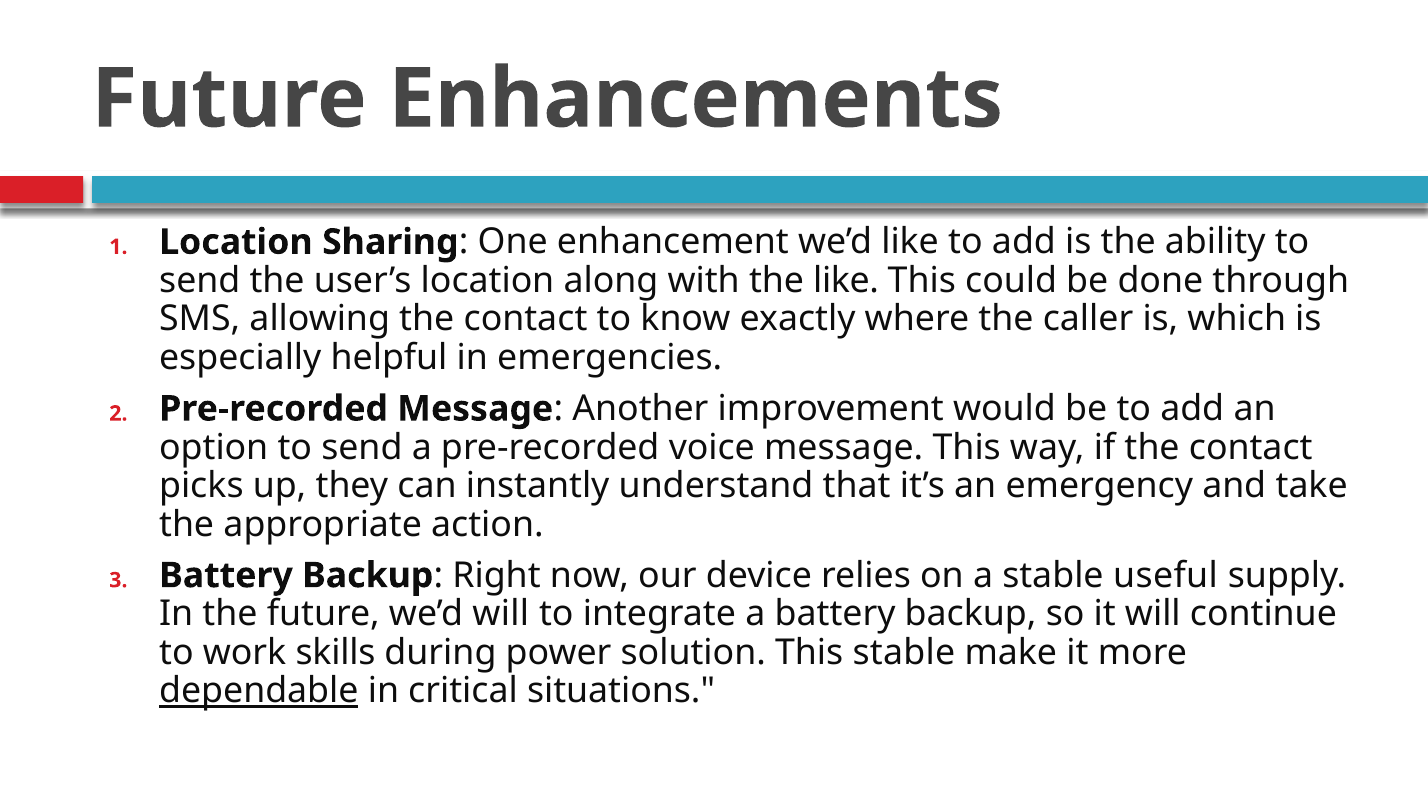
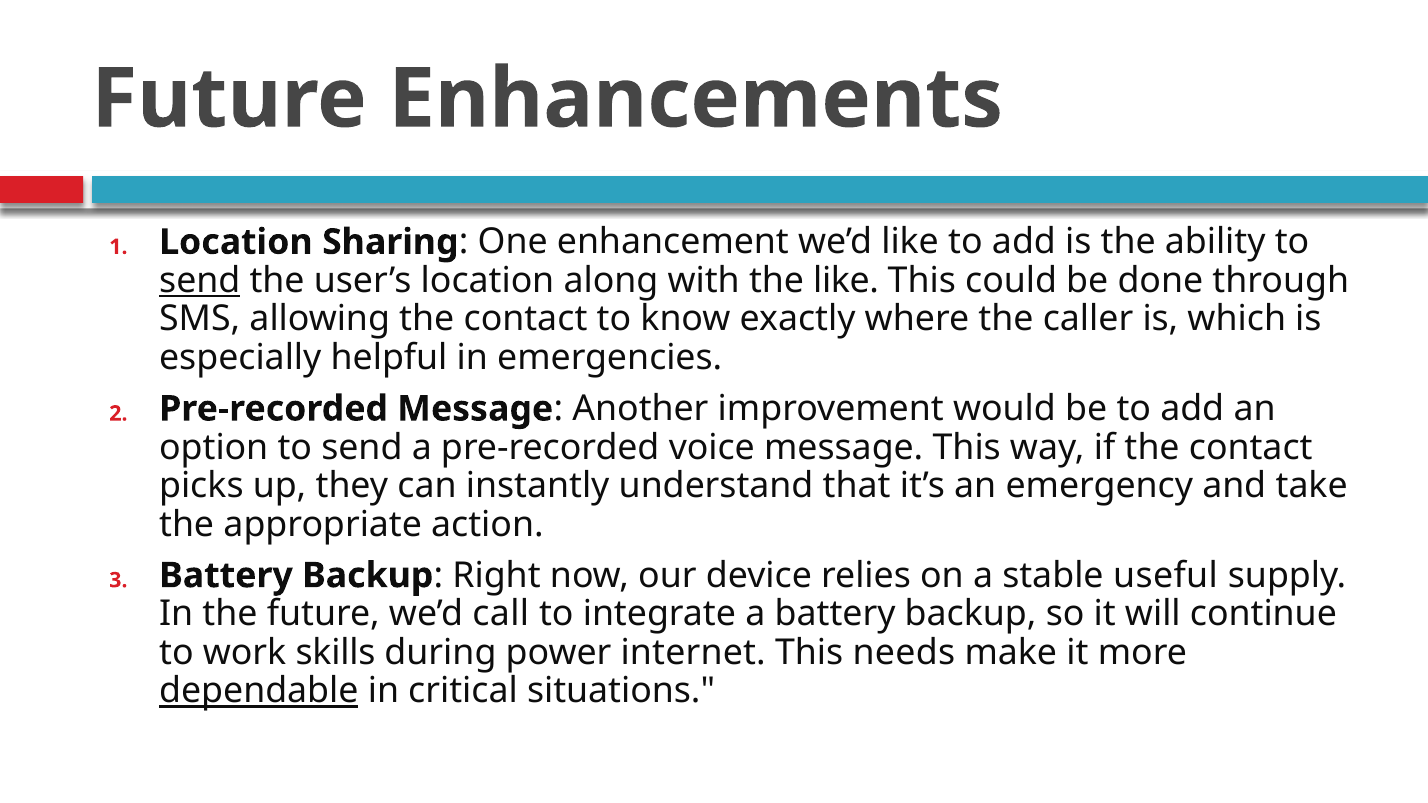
send underline: none -> present (200, 281)
we’d will: will -> call (501, 614)
solution: solution -> internet (693, 653)
This stable: stable -> needs (904, 653)
